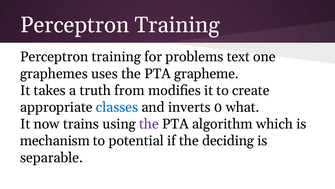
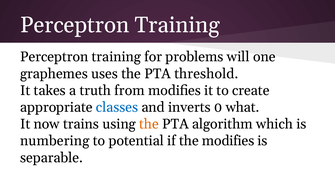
text: text -> will (238, 57)
grapheme: grapheme -> threshold (206, 73)
the colour: purple -> orange (149, 124)
mechanism: mechanism -> numbering (55, 140)
the deciding: deciding -> modifies (228, 140)
